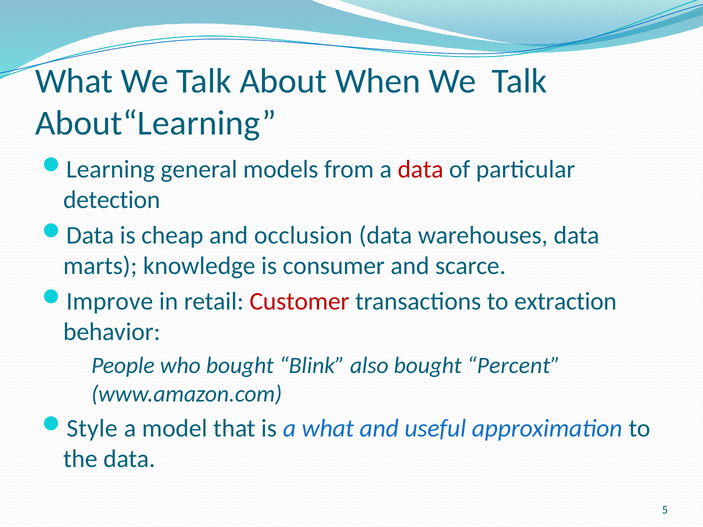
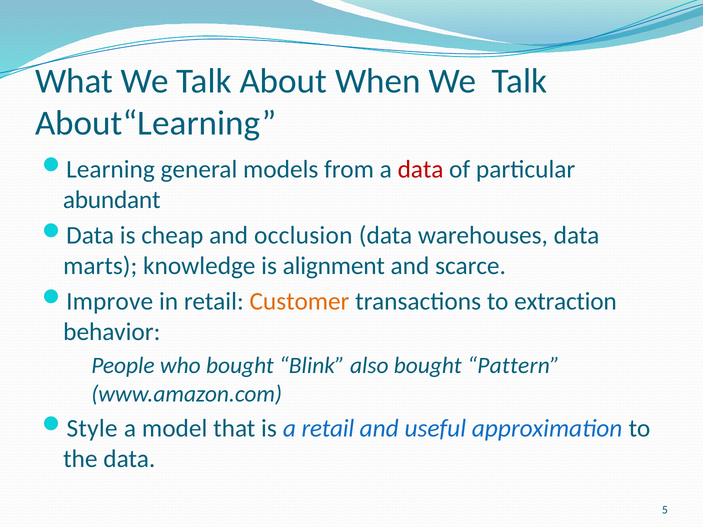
detection: detection -> abundant (112, 200)
consumer: consumer -> alignment (334, 266)
Customer colour: red -> orange (299, 302)
Percent: Percent -> Pattern (514, 366)
a what: what -> retail (328, 429)
